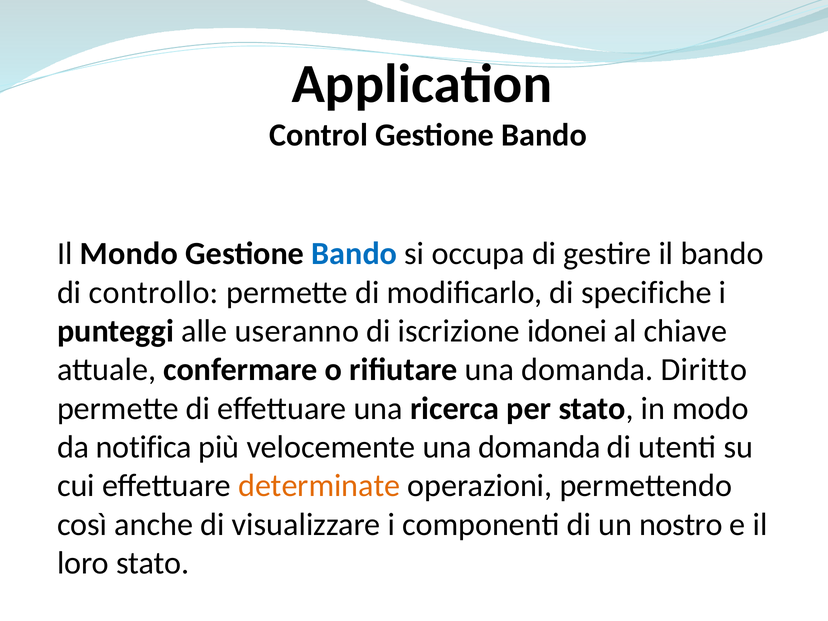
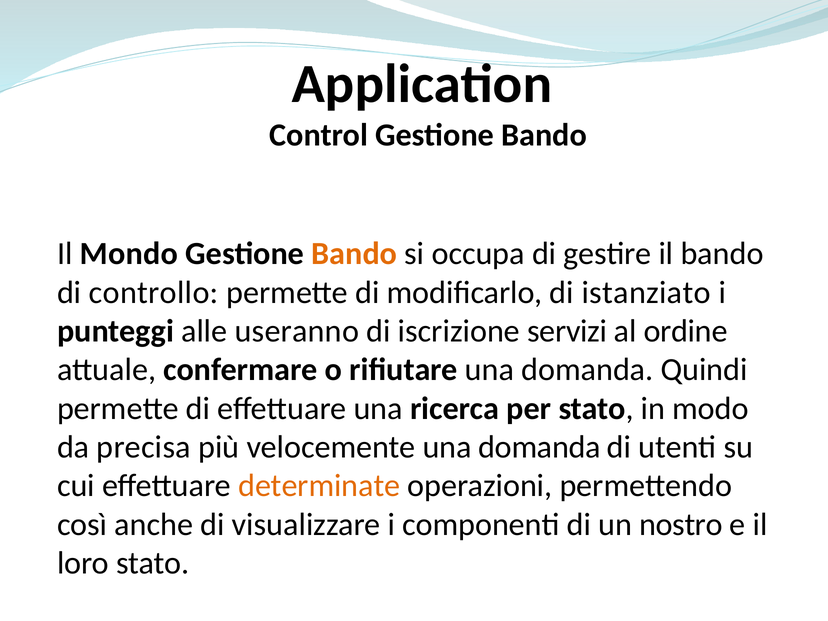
Bando colour: blue -> orange (354, 254)
specifiche: specifiche -> istanziato (646, 293)
idonei: idonei -> servizi (567, 331)
chiave: chiave -> ordine (686, 331)
Diritto: Diritto -> Quindi (704, 370)
notifica: notifica -> precisa (144, 447)
